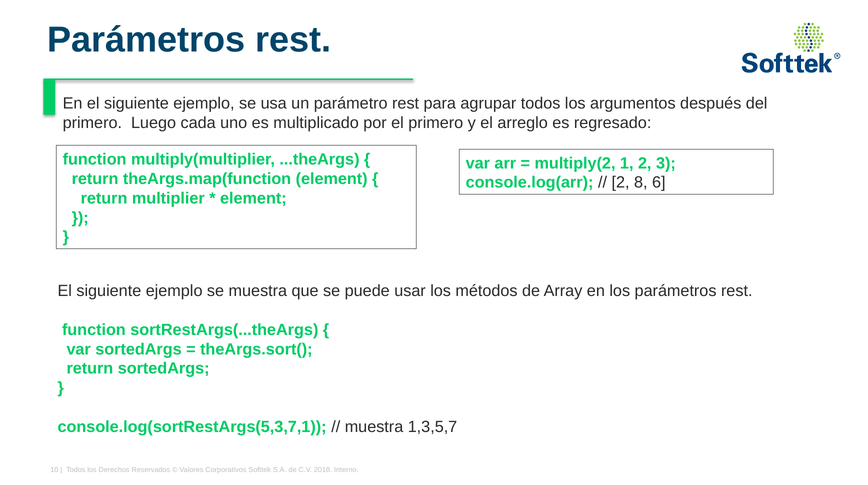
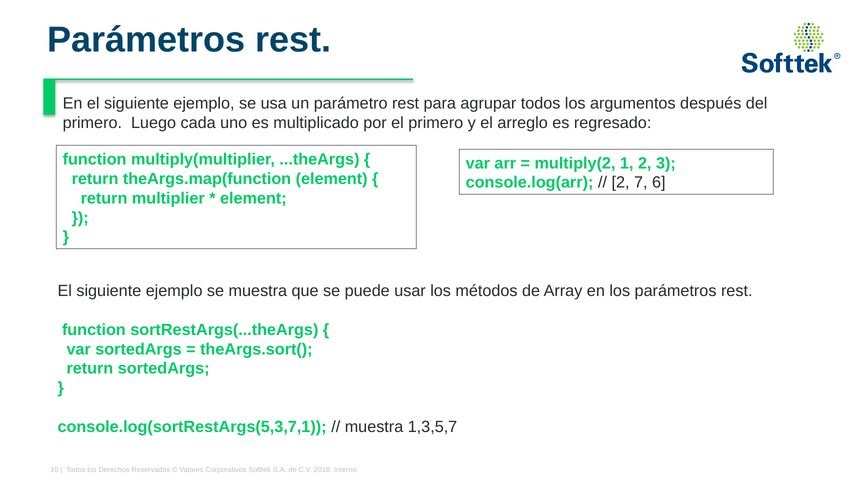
8: 8 -> 7 (641, 183)
